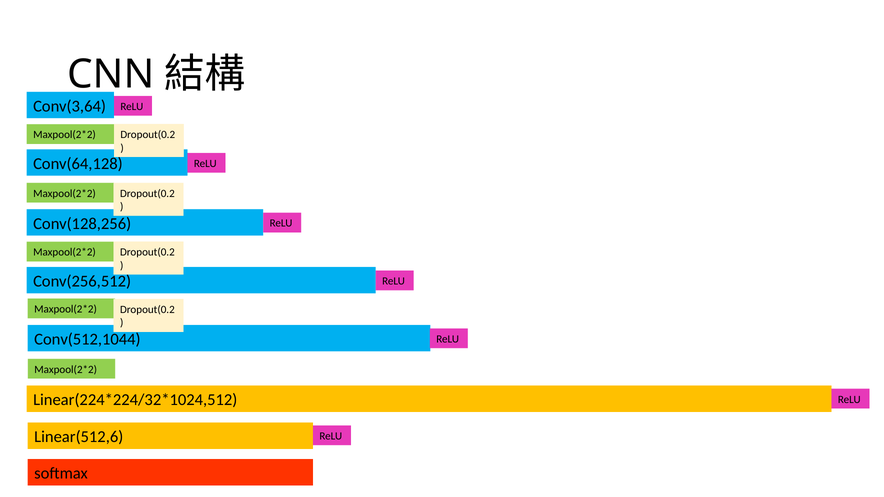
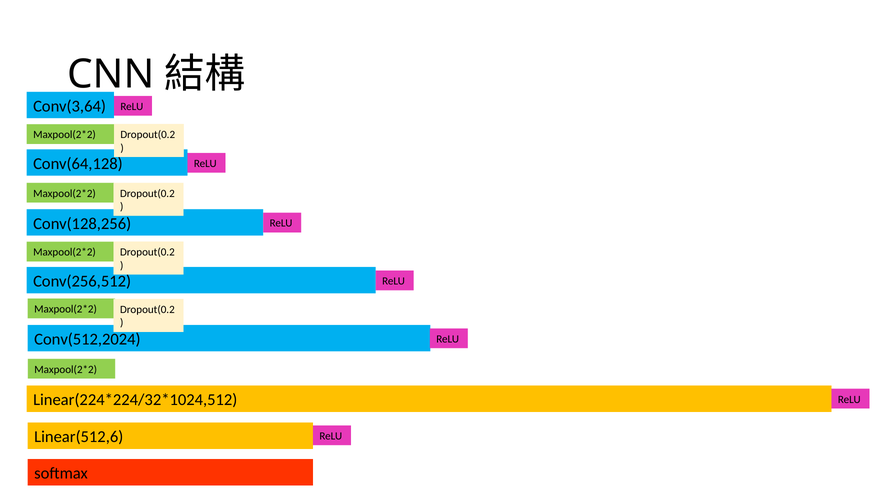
Conv(512,1044: Conv(512,1044 -> Conv(512,2024 (87, 339)
